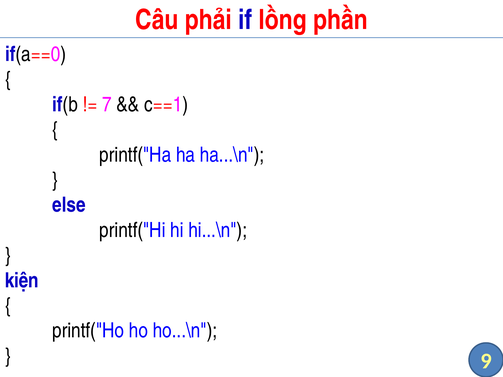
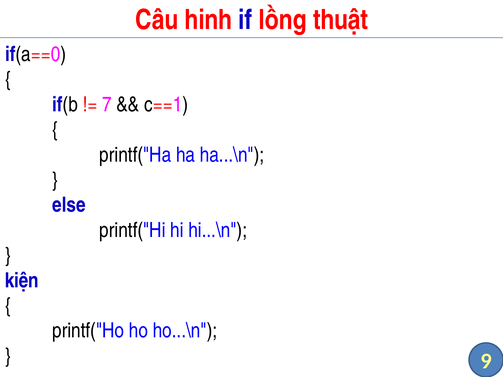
phải: phải -> hinh (208, 20)
phần: phần -> thuật (341, 20)
